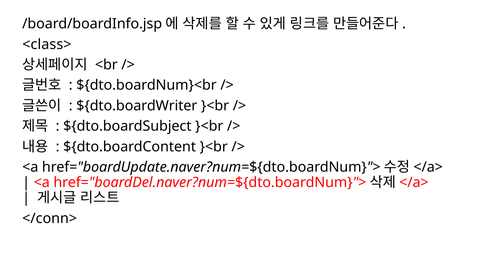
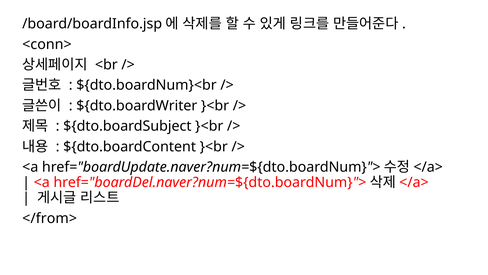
<class>: <class> -> <conn> (47, 44)
</conn>: </conn> -> </from> (50, 218)
